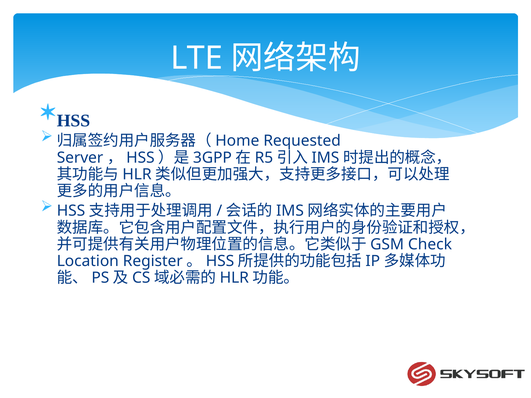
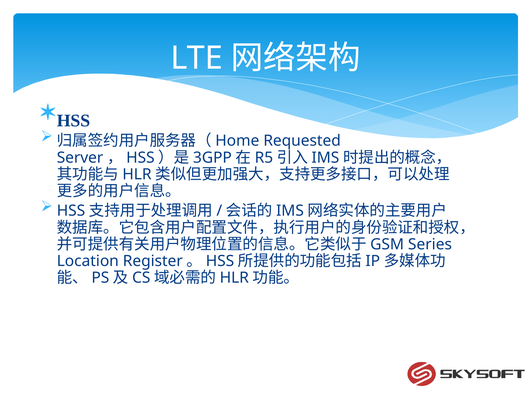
Check: Check -> Series (430, 244)
